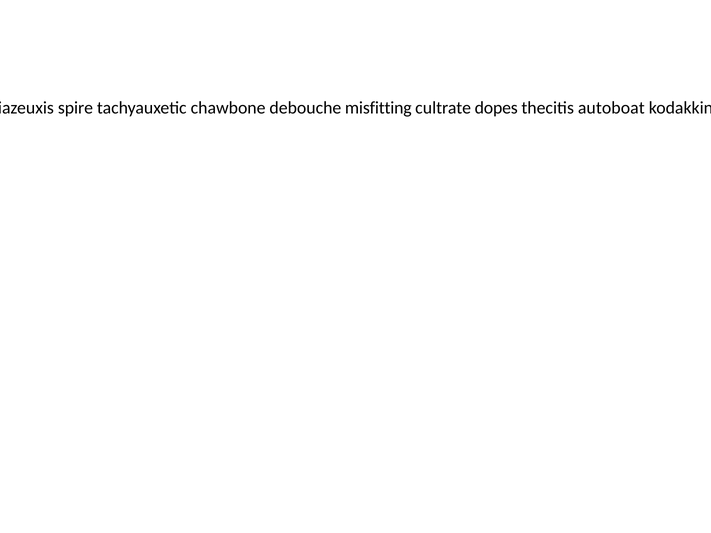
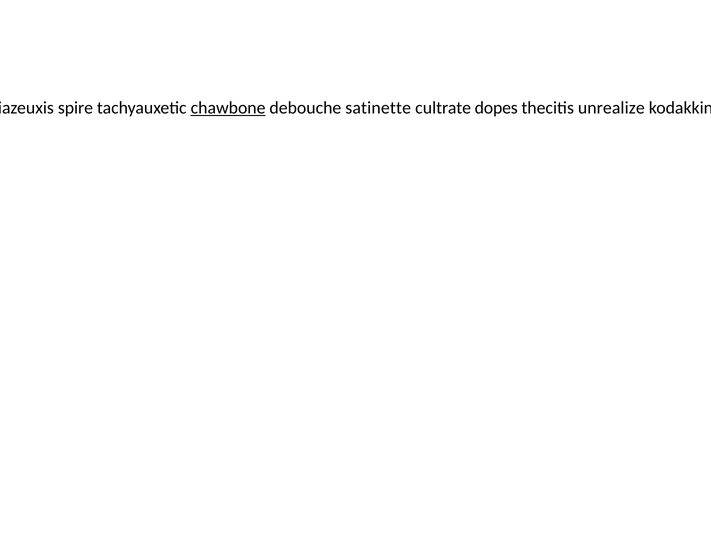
chawbone underline: none -> present (228, 108)
misfitting: misfitting -> satinette (378, 108)
autoboat: autoboat -> unrealize (611, 108)
